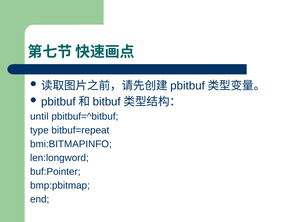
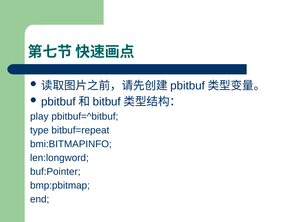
until: until -> play (39, 116)
